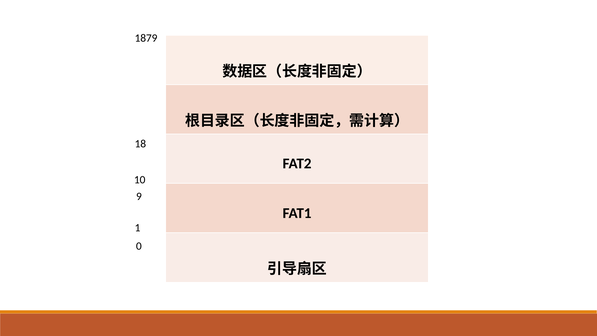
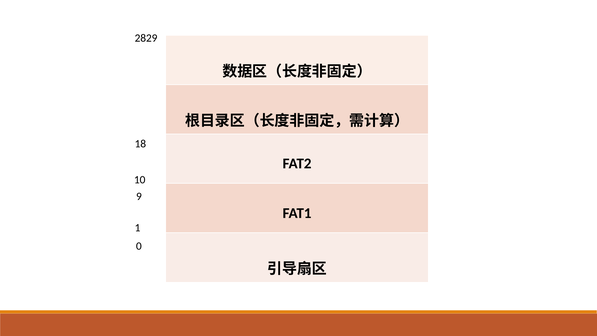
1879: 1879 -> 2829 (146, 38)
